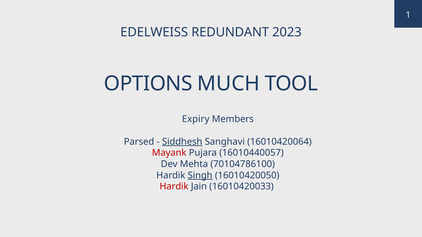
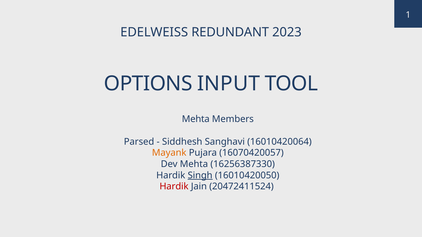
MUCH: MUCH -> INPUT (228, 84)
Expiry: Expiry -> Mehta (196, 119)
Siddhesh underline: present -> none (182, 142)
Mayank colour: red -> orange (169, 153)
16010440057: 16010440057 -> 16070420057 (252, 153)
70104786100: 70104786100 -> 16256387330 (243, 164)
16010420033: 16010420033 -> 20472411524 (242, 187)
